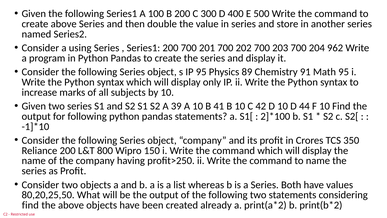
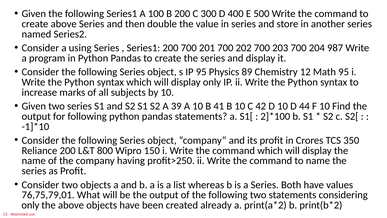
962: 962 -> 987 (335, 48)
91: 91 -> 12 (305, 72)
80,20,25,50: 80,20,25,50 -> 76,75,79,01 (48, 195)
find: find -> only (30, 205)
